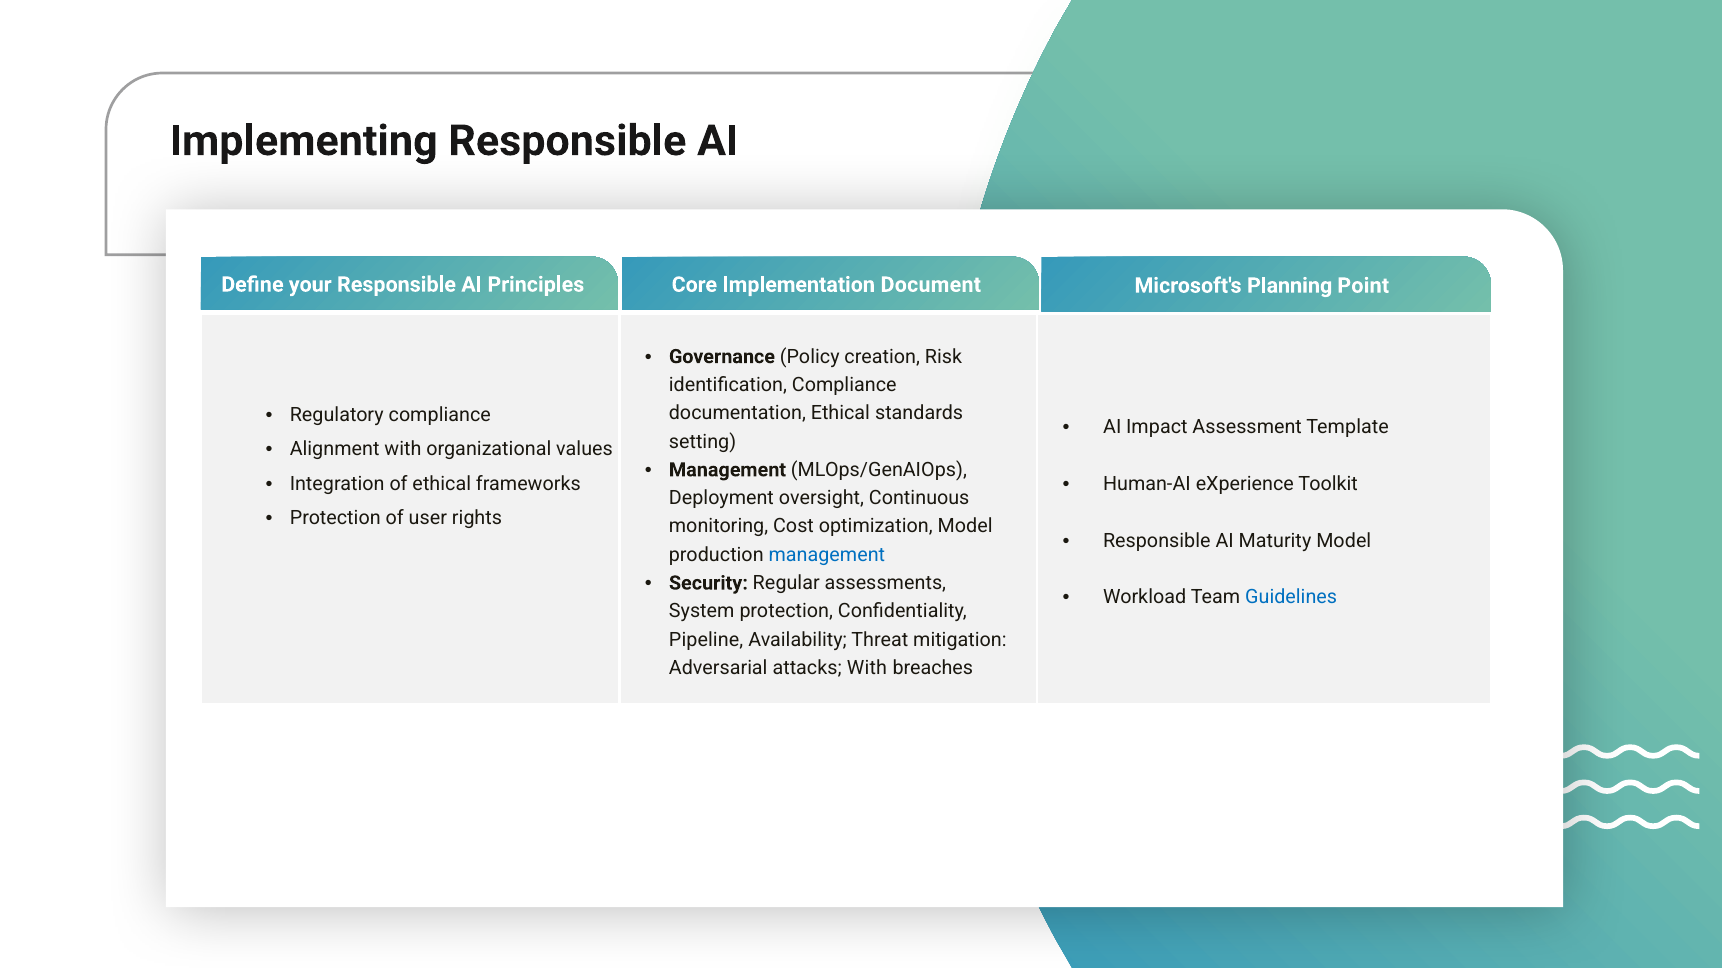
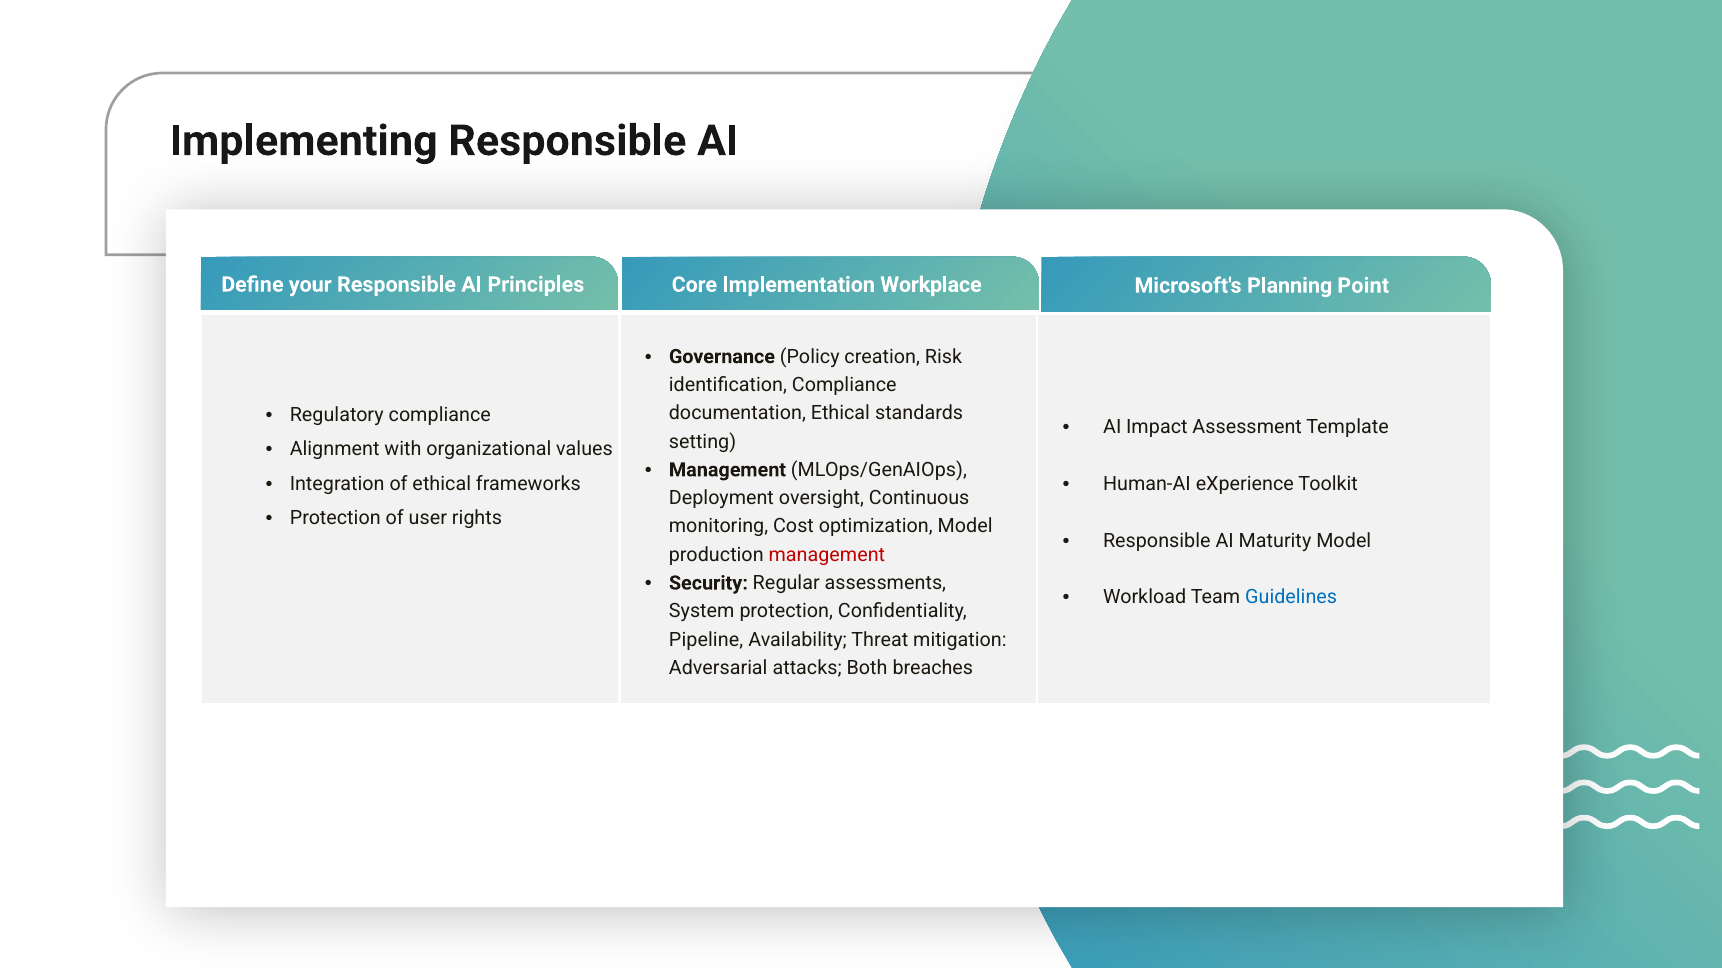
Document: Document -> Workplace (931, 285)
management colour: blue -> red (827, 555)
attacks With: With -> Both (867, 668)
